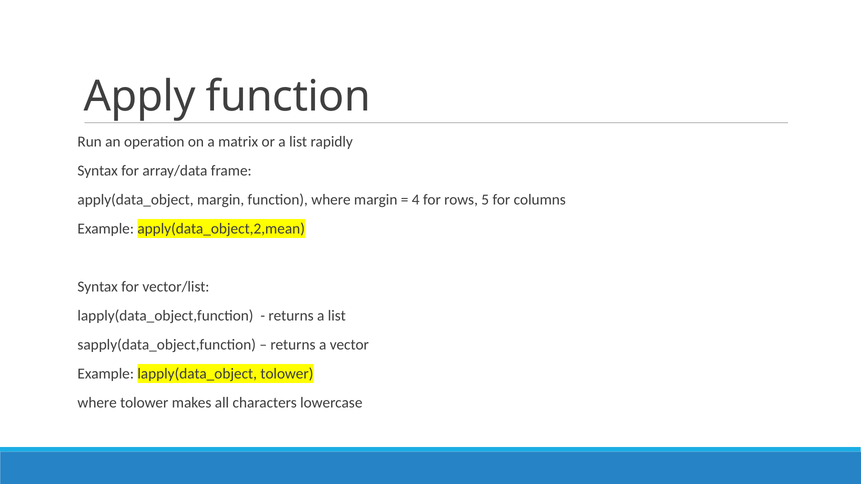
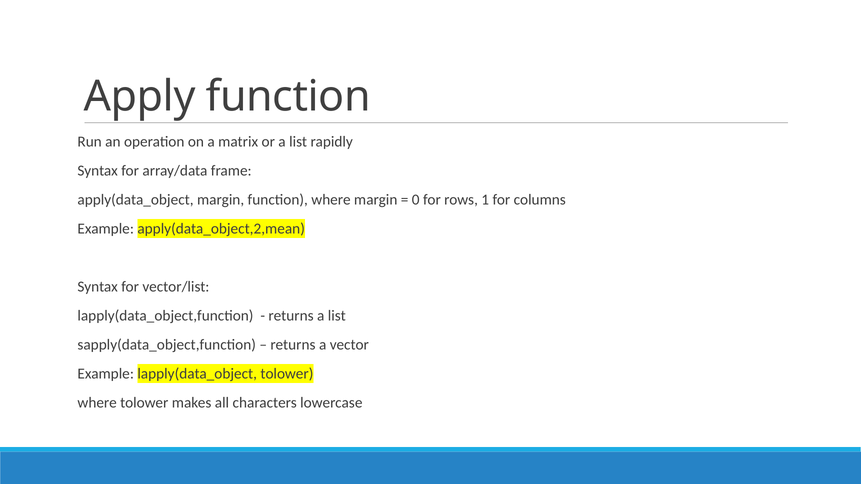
4: 4 -> 0 (416, 200)
5: 5 -> 1 (485, 200)
